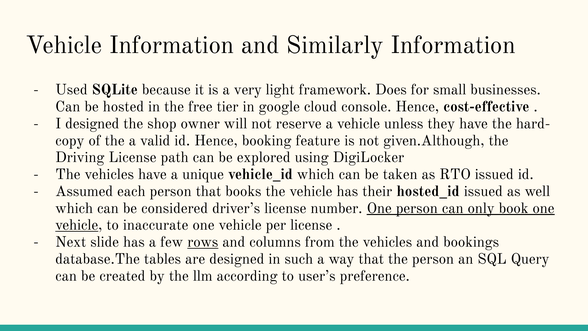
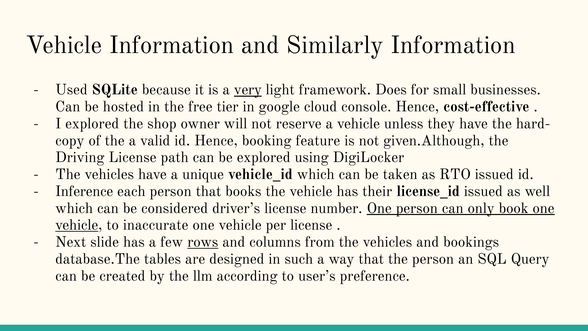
very underline: none -> present (248, 90)
I designed: designed -> explored (92, 124)
Assumed: Assumed -> Inference (84, 191)
hosted_id: hosted_id -> license_id (428, 191)
